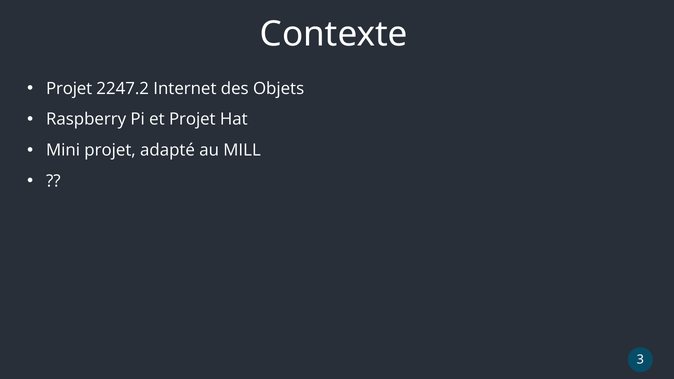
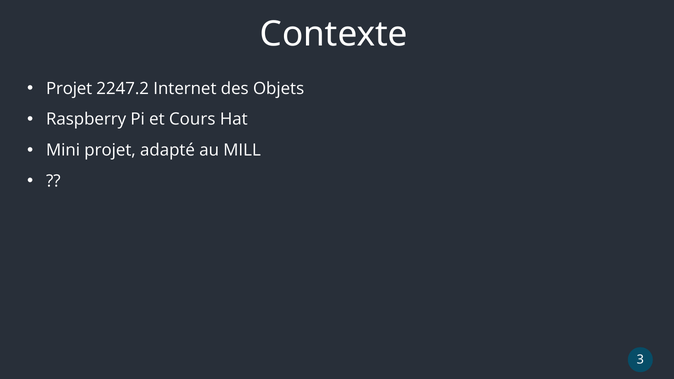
et Projet: Projet -> Cours (192, 119)
